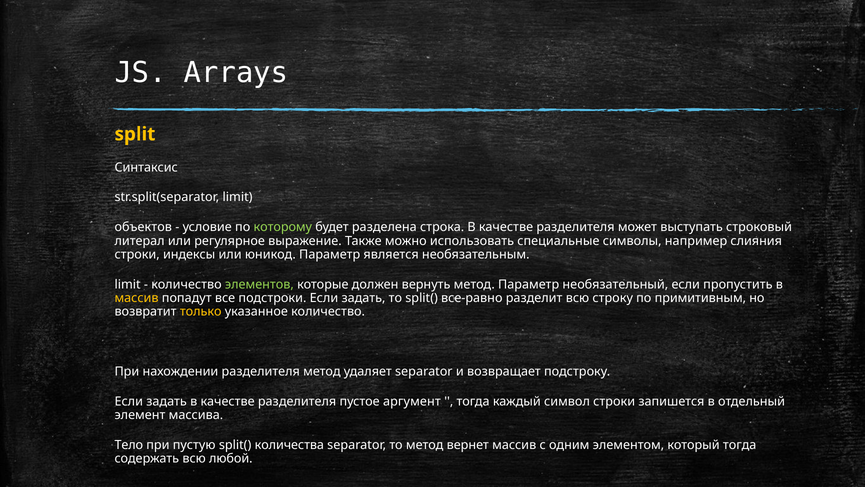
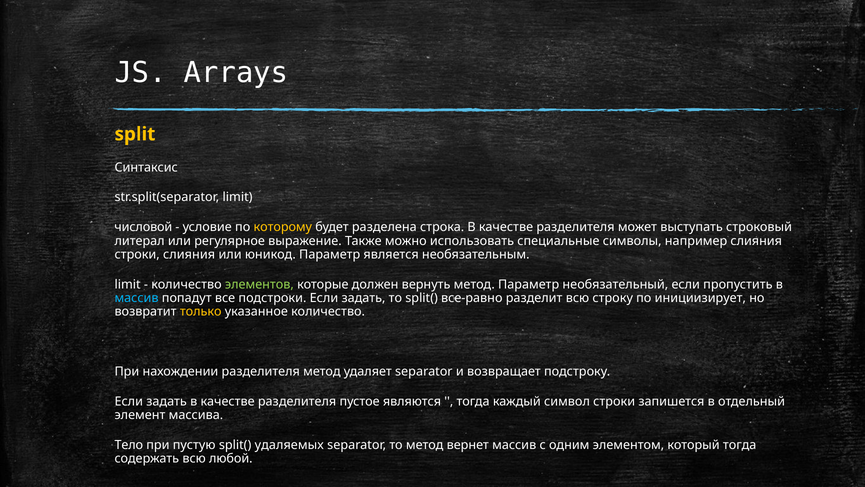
объектов: объектов -> числовой (143, 227)
которому colour: light green -> yellow (283, 227)
строки индексы: индексы -> слияния (189, 254)
массив colour: yellow -> light blue (137, 298)
примитивным: примитивным -> инициизирует (700, 298)
аргумент: аргумент -> являются (412, 401)
количества: количества -> удаляемых (289, 445)
